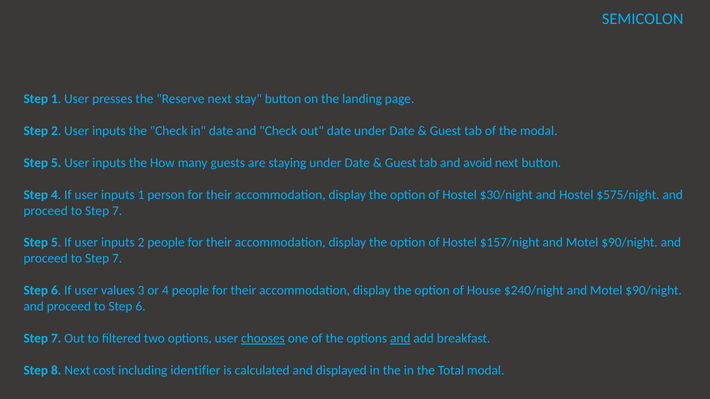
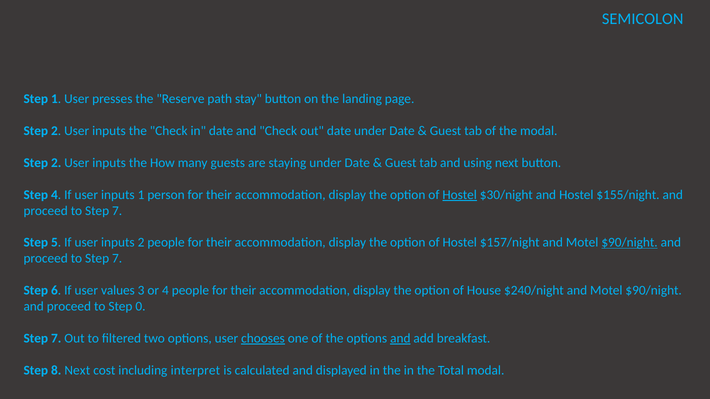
Reserve next: next -> path (220, 99)
5: 5 -> 2 (56, 163)
avoid: avoid -> using (478, 163)
Hostel underline: none -> present (460, 195)
$575/night: $575/night -> $155/night (628, 195)
$90/night underline: none -> present (630, 243)
to Step 6: 6 -> 0 (141, 307)
identifier: identifier -> interpret (195, 371)
